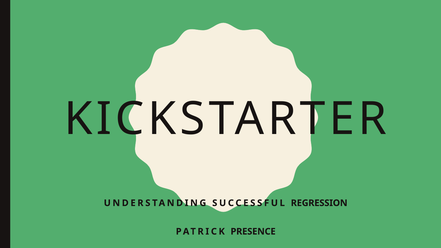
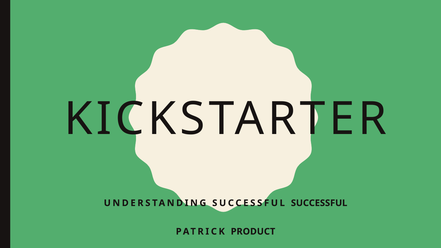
SUCCESSFUL REGRESSION: REGRESSION -> SUCCESSFUL (319, 203)
PRESENCE: PRESENCE -> PRODUCT (253, 232)
